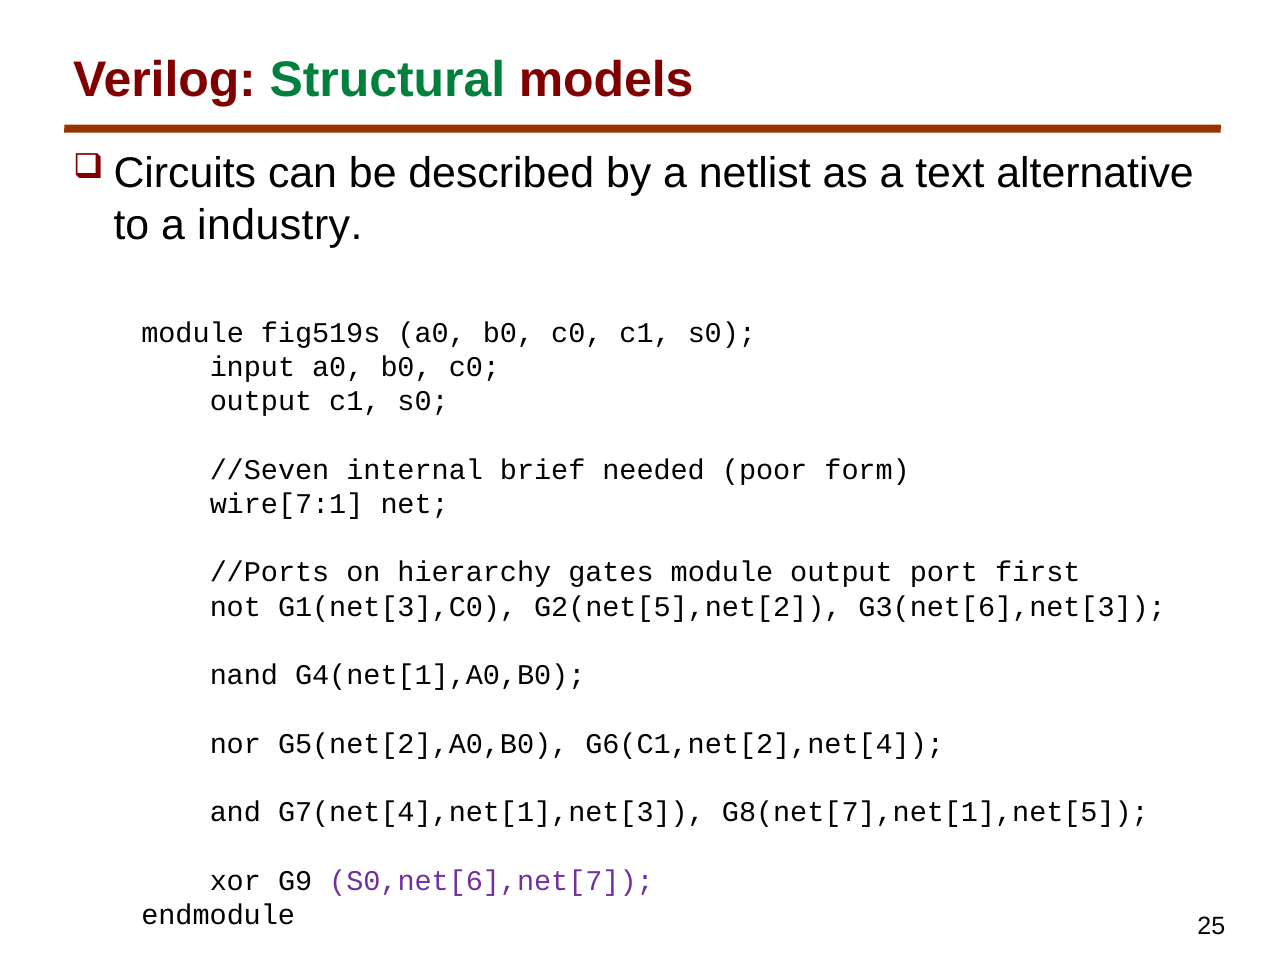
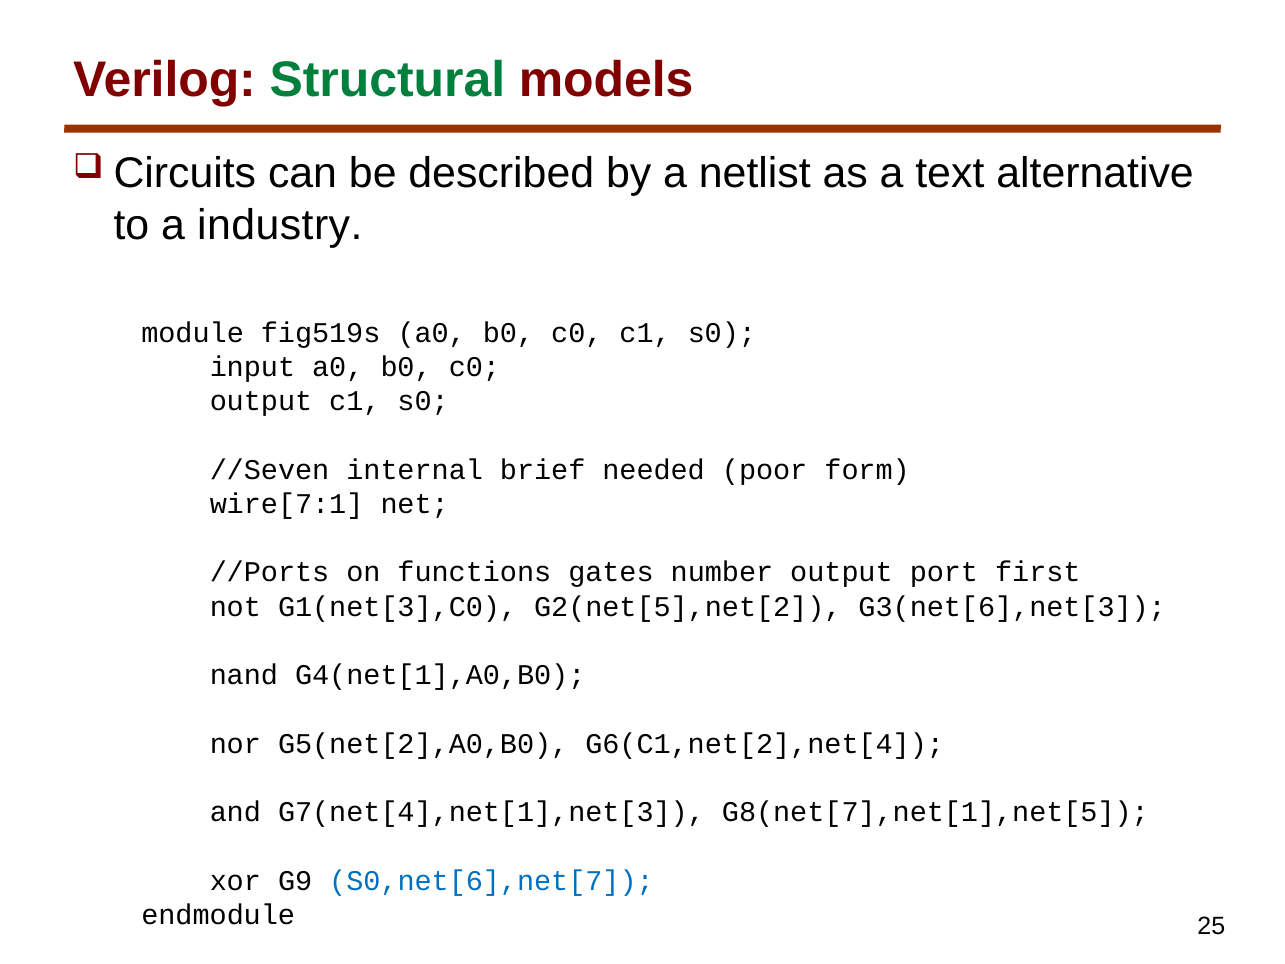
hierarchy: hierarchy -> functions (474, 572)
gates module: module -> number (722, 572)
S0,net[6],net[7 colour: purple -> blue (491, 881)
